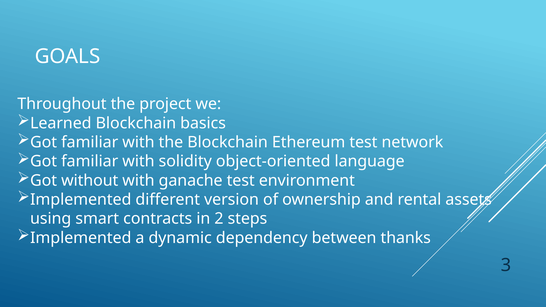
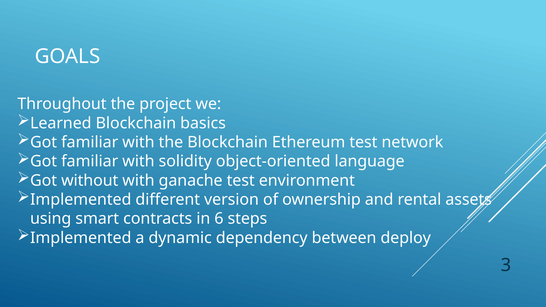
2: 2 -> 6 (219, 219)
thanks: thanks -> deploy (406, 238)
